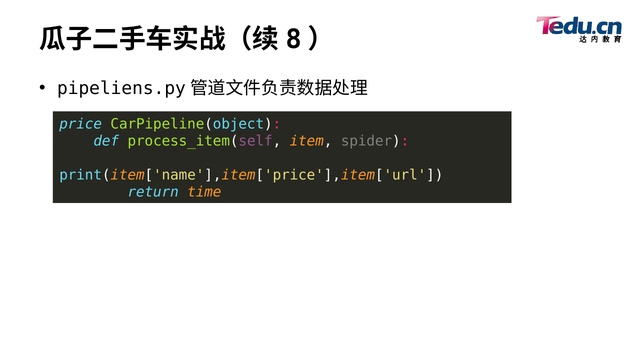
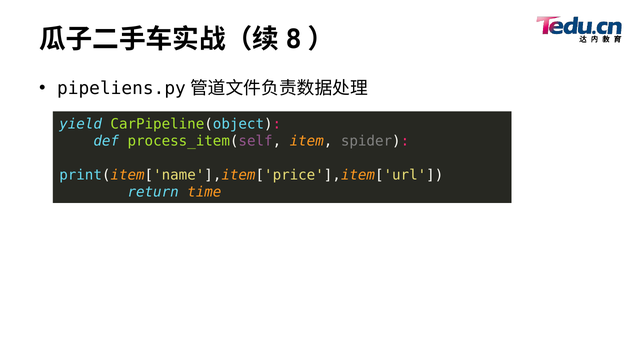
price: price -> yield (81, 124)
